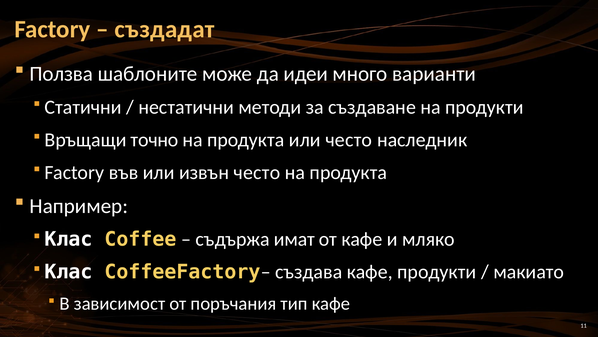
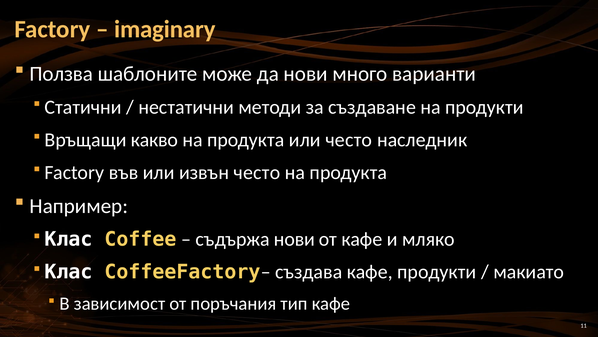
създадат: създадат -> imaginary (165, 29)
да идеи: идеи -> нови (306, 74)
точно: точно -> какво (155, 140)
съдържа имат: имат -> нови (294, 239)
